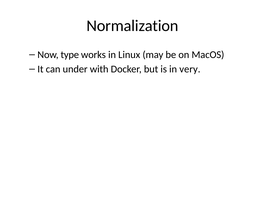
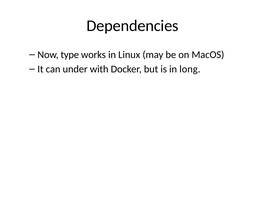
Normalization: Normalization -> Dependencies (133, 26)
very: very -> long (190, 69)
